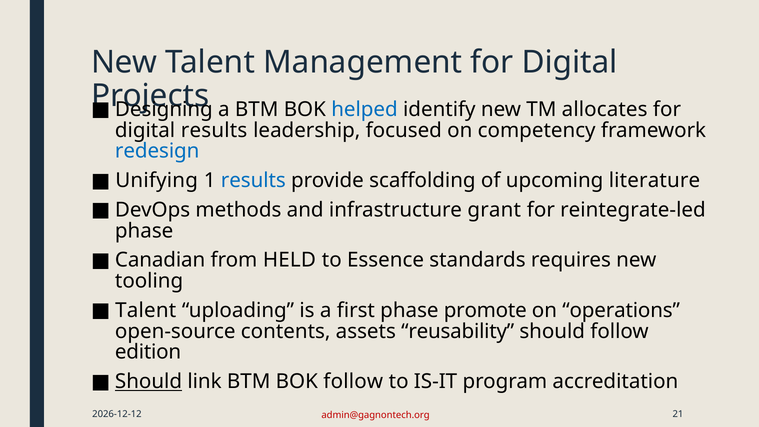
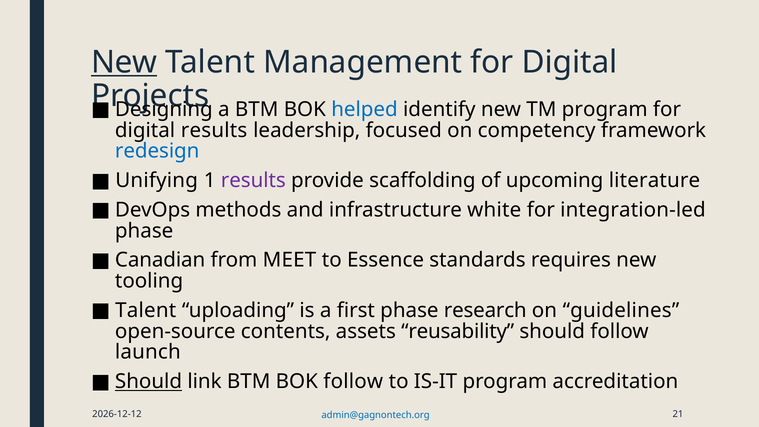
New underline: none -> present (124, 62)
TM allocates: allocates -> program (605, 109)
results colour: blue -> purple (253, 181)
grant: grant -> white (494, 210)
reintegrate-led: reintegrate-led -> integration-led (633, 210)
HELD: HELD -> MEET (289, 260)
promote: promote -> research (485, 310)
operations: operations -> guidelines (621, 310)
edition: edition -> launch (148, 352)
admin@gagnontech.org colour: red -> blue (376, 415)
